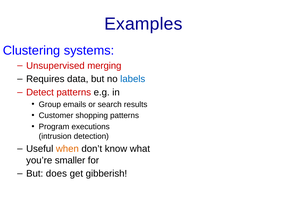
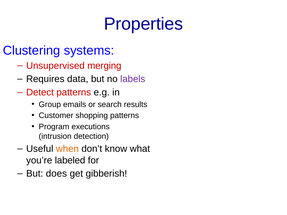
Examples: Examples -> Properties (143, 24)
labels colour: blue -> purple (133, 79)
smaller: smaller -> labeled (70, 160)
